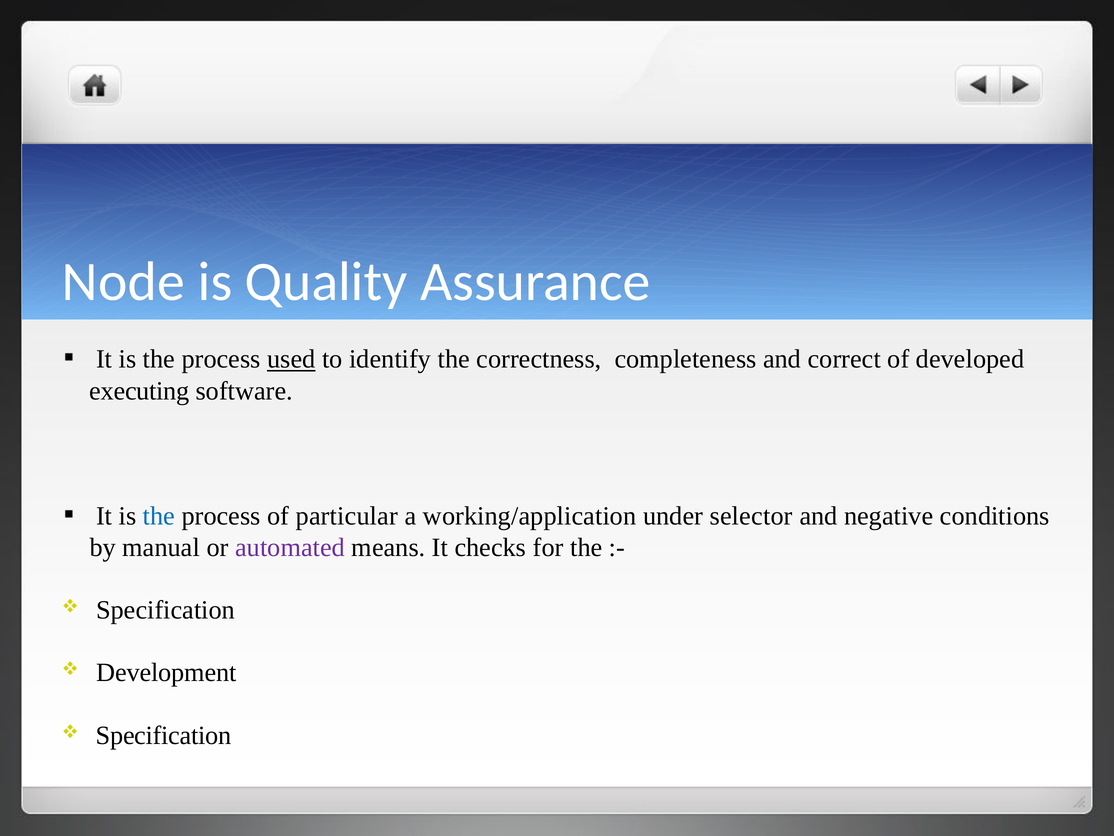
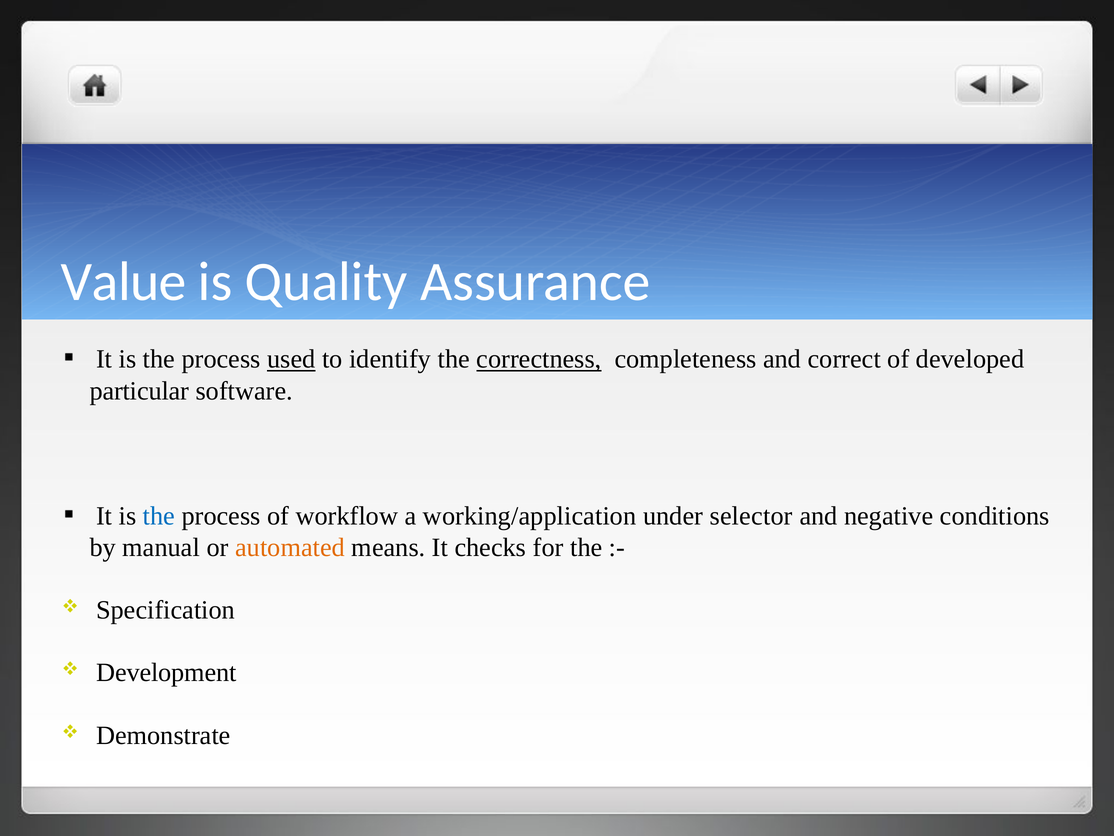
Node: Node -> Value (124, 282)
correctness underline: none -> present (539, 359)
executing: executing -> particular (139, 391)
particular: particular -> workflow (347, 516)
automated colour: purple -> orange (290, 547)
Specification: Specification -> Demonstrate (163, 735)
